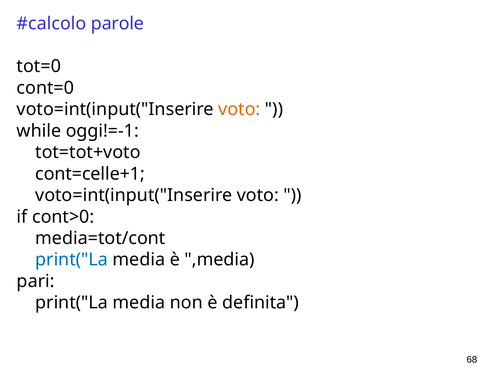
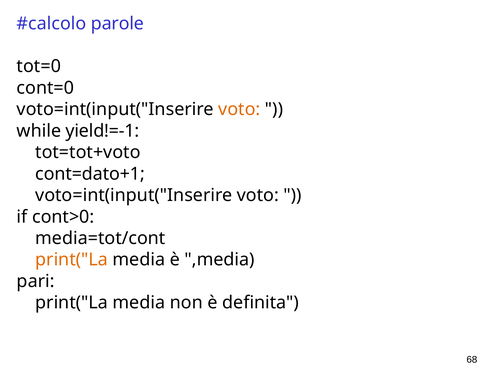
oggi!=-1: oggi!=-1 -> yield!=-1 (102, 131)
cont=celle+1: cont=celle+1 -> cont=dato+1 (90, 174)
print("La colour: blue -> orange (72, 260)
